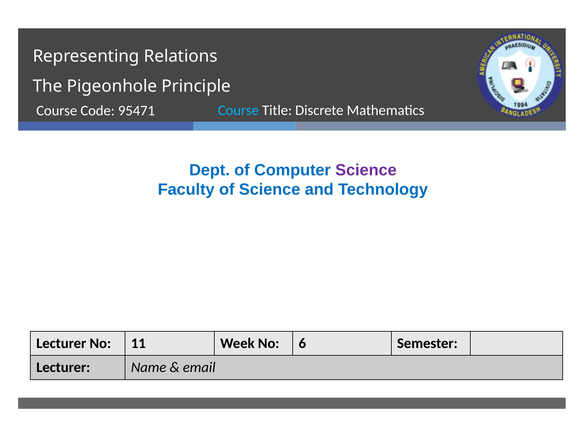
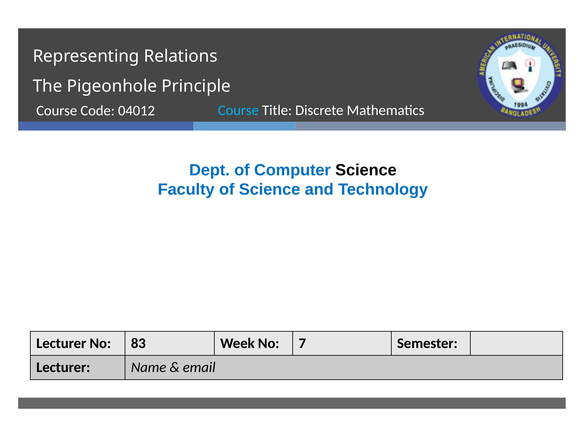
95471: 95471 -> 04012 (137, 111)
Science colour: purple -> black (366, 170)
11: 11 -> 83 (138, 343)
6: 6 -> 7 (302, 343)
